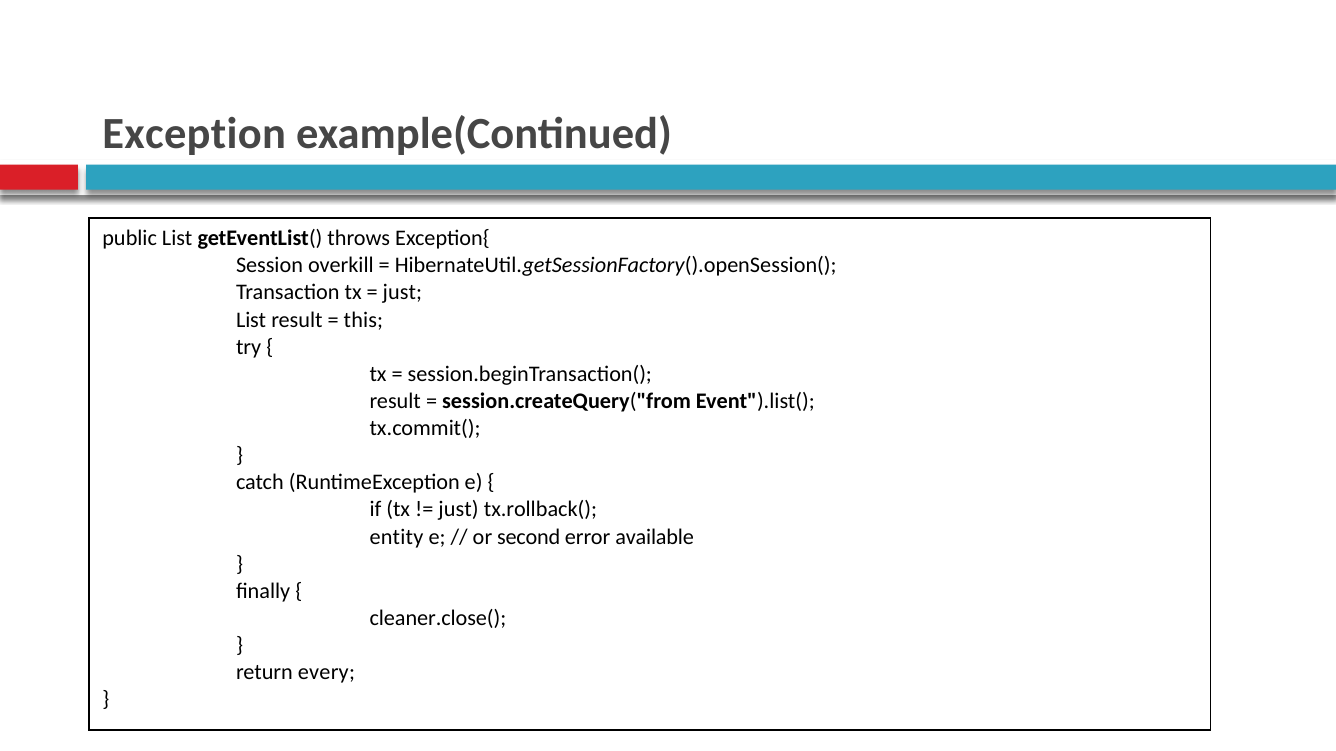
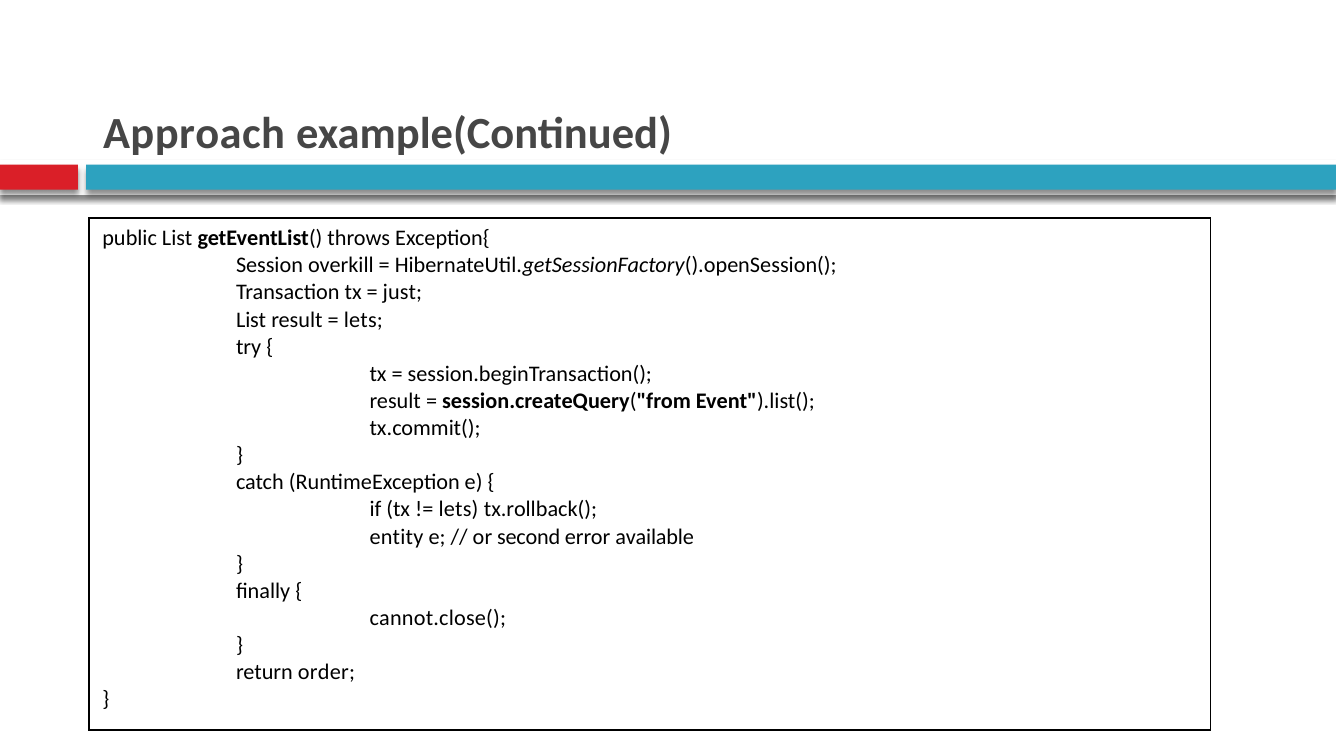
Exception: Exception -> Approach (194, 134)
this: this -> lets (363, 320)
just: just -> lets (459, 510)
cleaner.close(: cleaner.close( -> cannot.close( (438, 618)
every: every -> order (326, 673)
